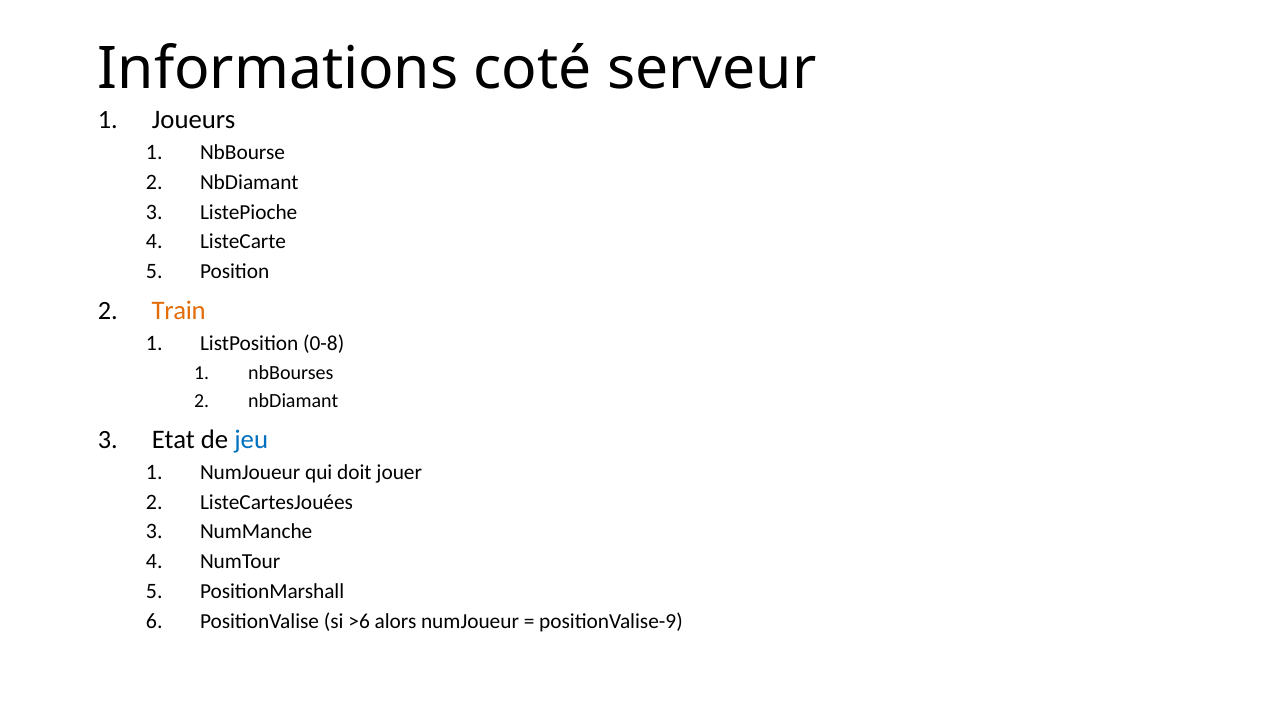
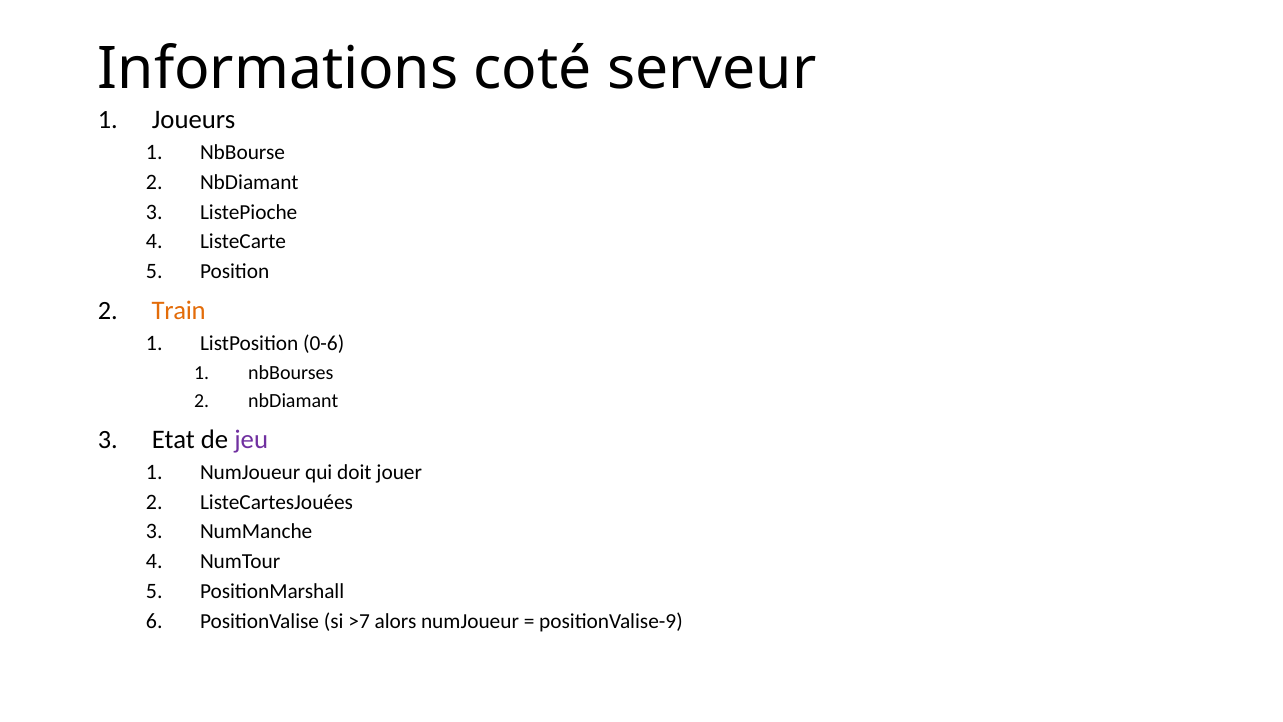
0-8: 0-8 -> 0-6 (324, 343)
jeu colour: blue -> purple (251, 439)
>6: >6 -> >7 (359, 621)
